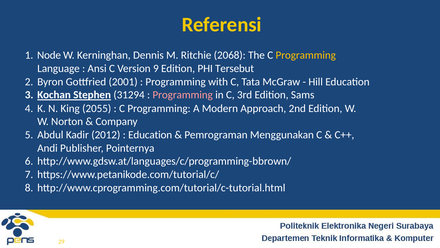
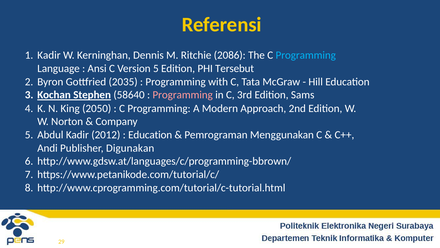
Node: Node -> Kadir (49, 55)
2068: 2068 -> 2086 (230, 55)
Programming colour: yellow -> light blue (306, 55)
Version 9: 9 -> 5 (156, 68)
2001: 2001 -> 2035 (123, 82)
31294: 31294 -> 58640 (129, 95)
2055: 2055 -> 2050 (97, 108)
Pointernya: Pointernya -> Digunakan (130, 148)
